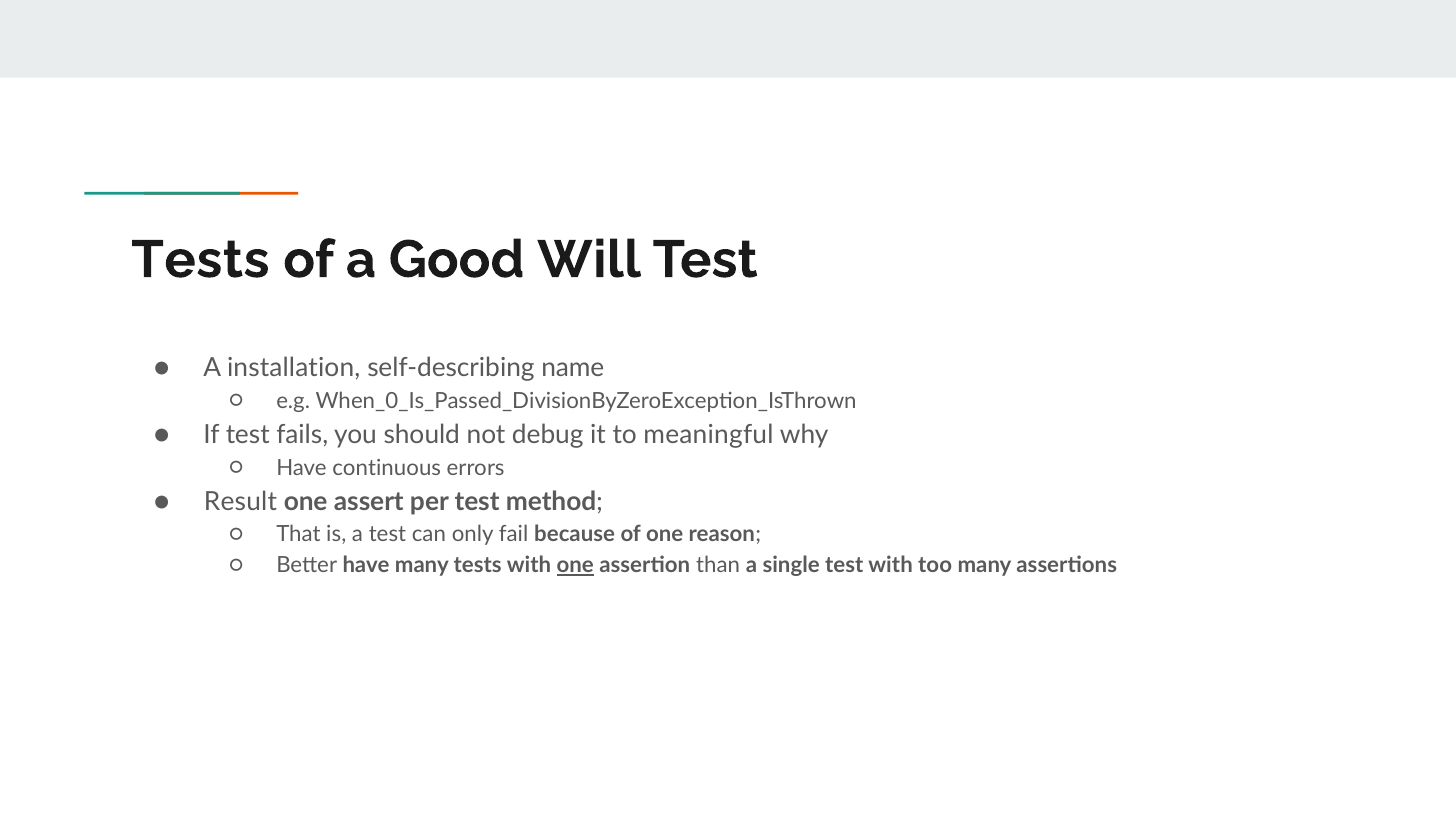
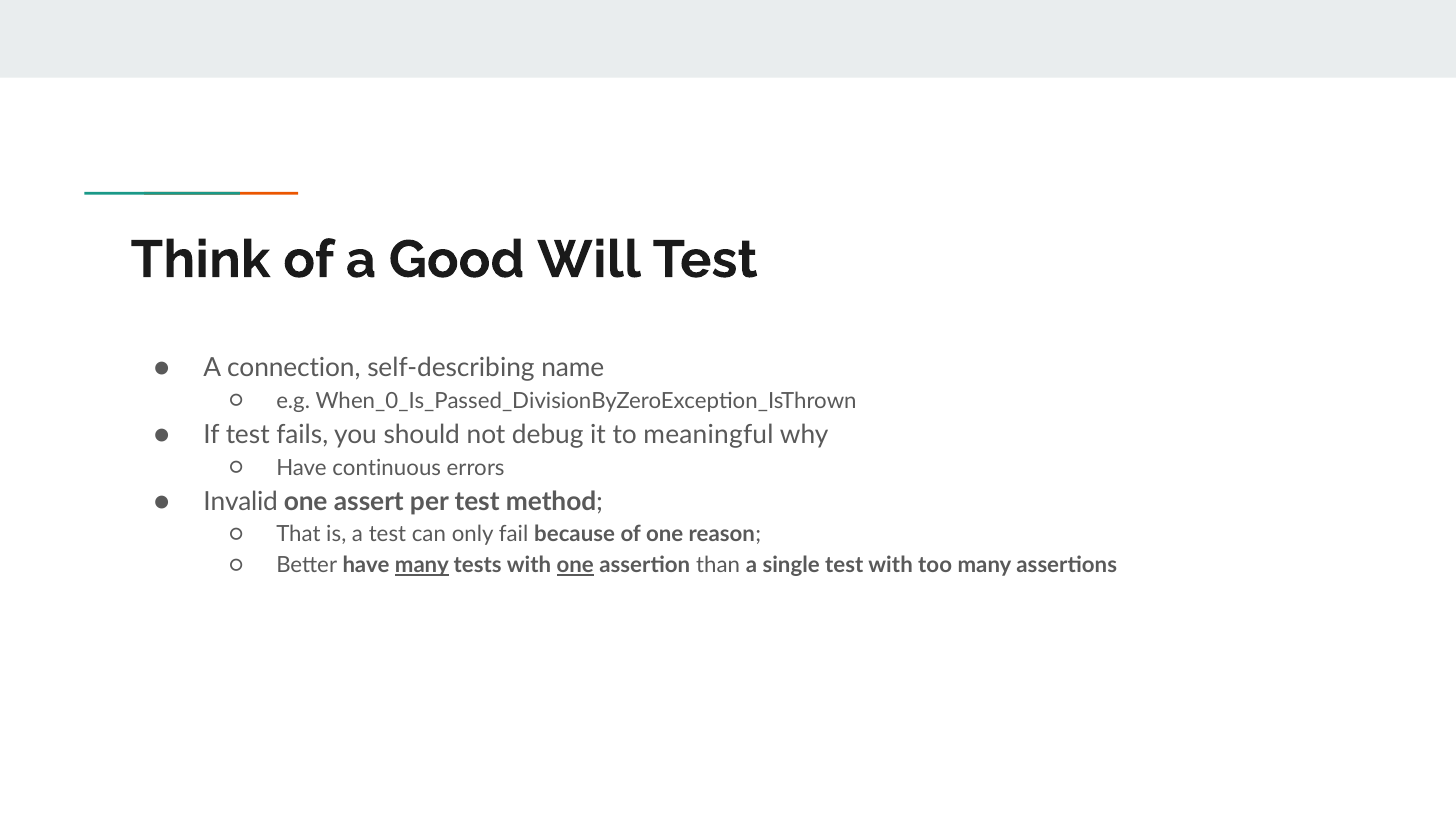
Tests: Tests -> Think (201, 260)
installation: installation -> connection (294, 368)
Result: Result -> Invalid (241, 502)
many underline: none -> present (422, 565)
